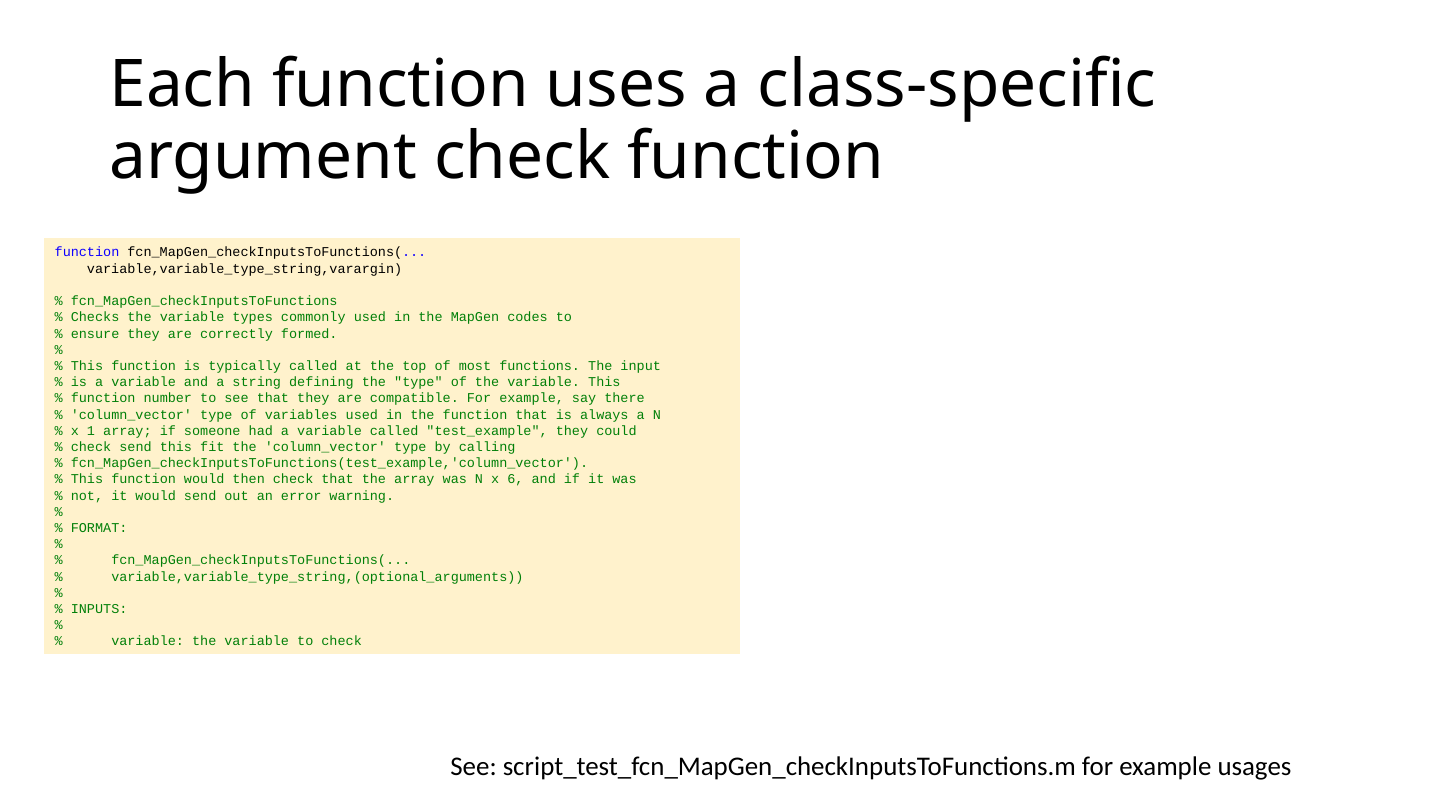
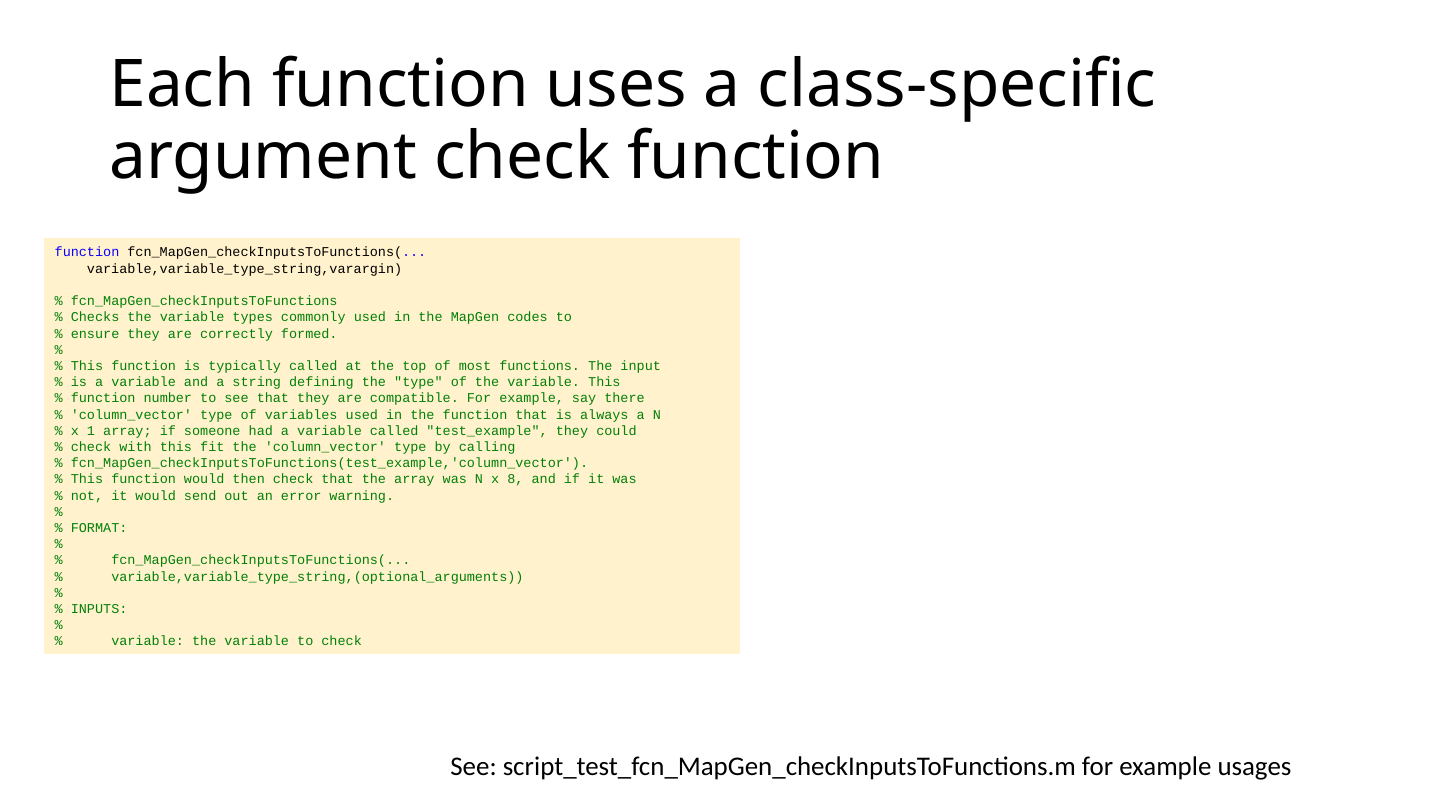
check send: send -> with (136, 447)
6: 6 -> 8 (515, 479)
